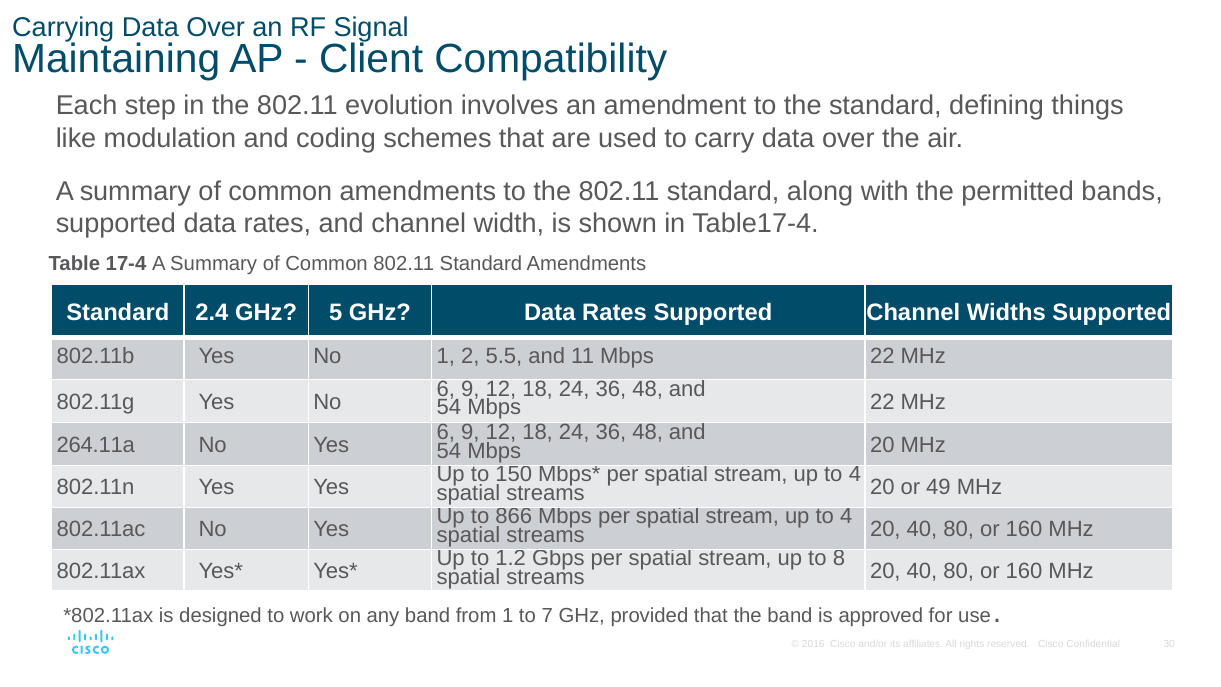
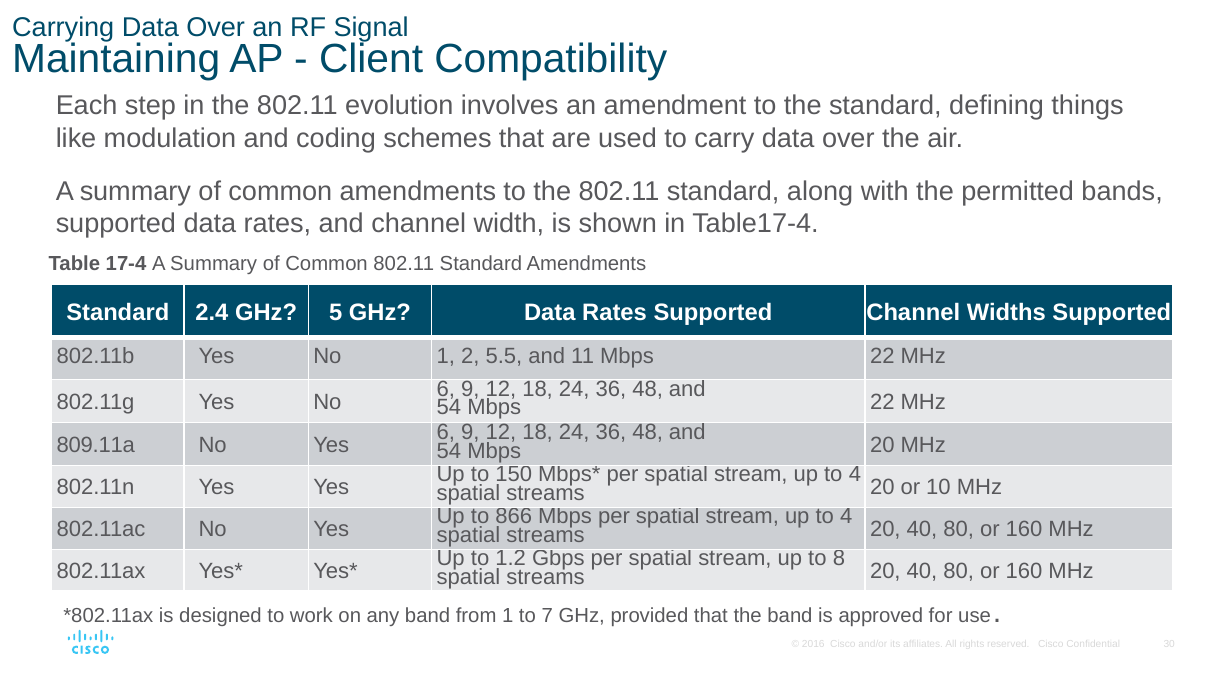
264.11a: 264.11a -> 809.11a (96, 445)
49: 49 -> 10 (938, 487)
